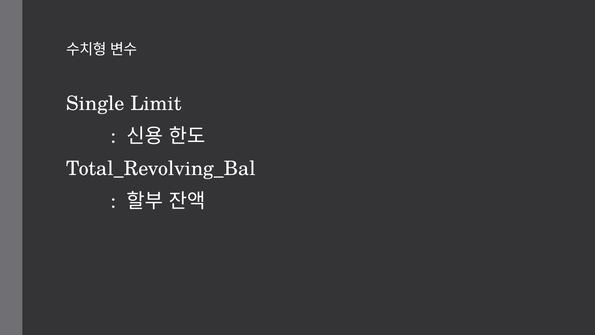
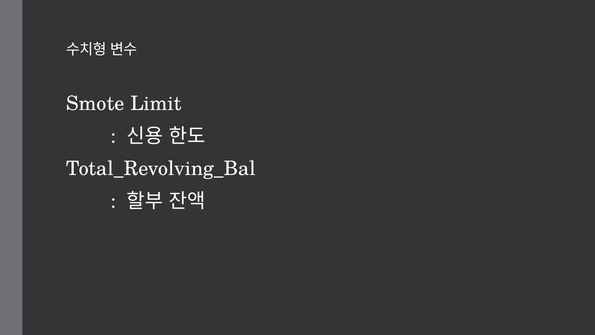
Single: Single -> Smote (95, 103)
